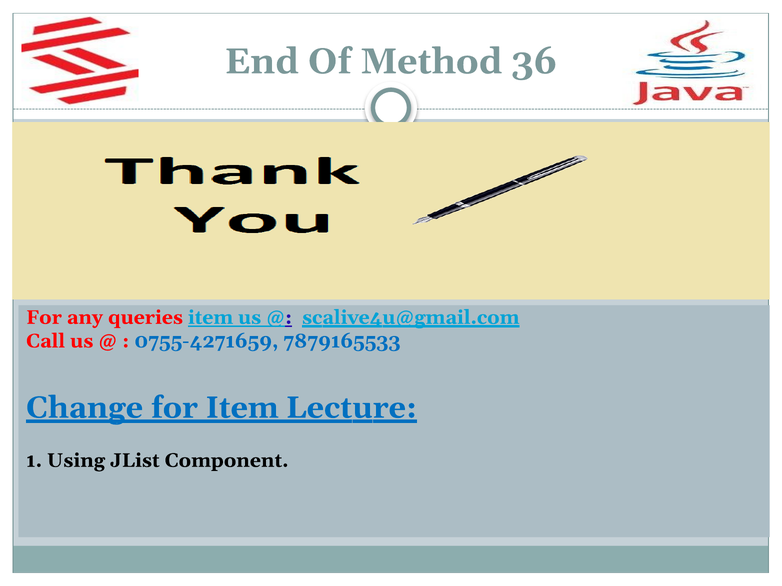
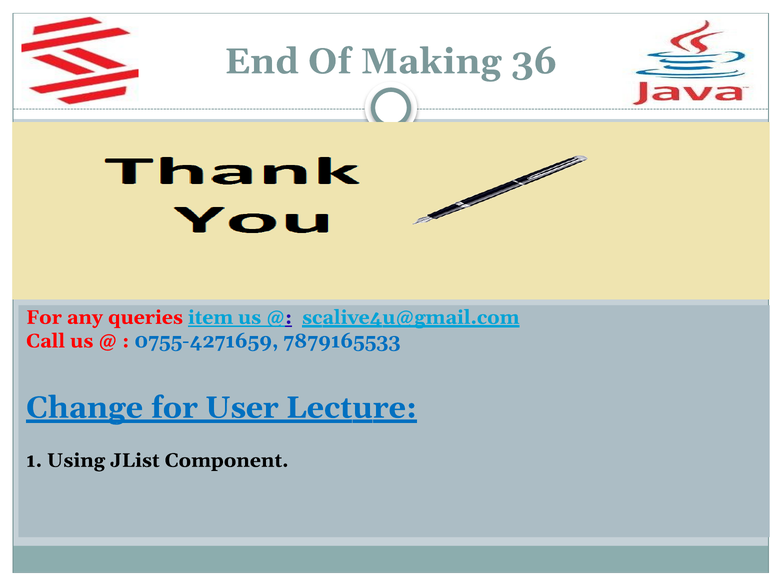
Method: Method -> Making (431, 62)
for Item: Item -> User (242, 408)
